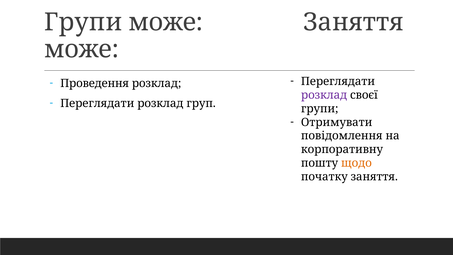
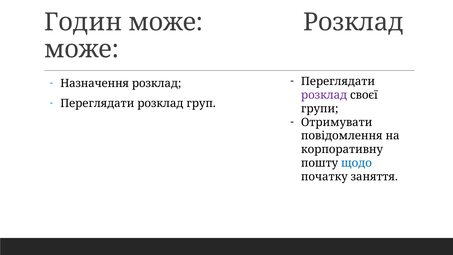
Групи: Групи -> Годин (83, 22)
може Заняття: Заняття -> Розклад (353, 22)
Проведення: Проведення -> Назначення (95, 83)
щодо colour: orange -> blue (356, 163)
